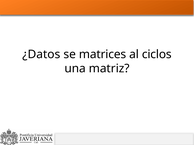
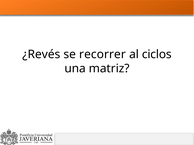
¿Datos: ¿Datos -> ¿Revés (41, 55)
matrices: matrices -> recorrer (102, 55)
